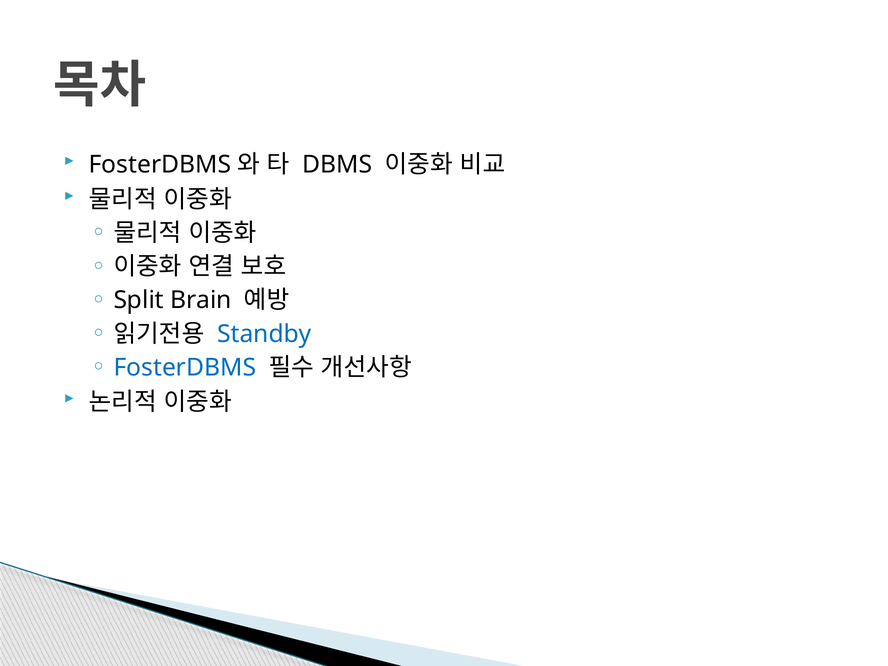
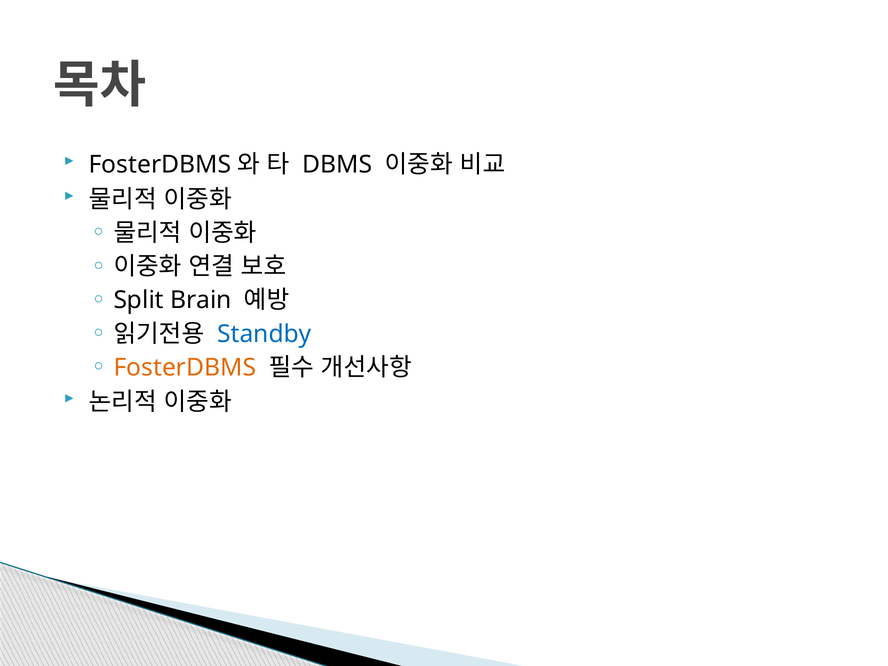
FosterDBMS colour: blue -> orange (185, 368)
